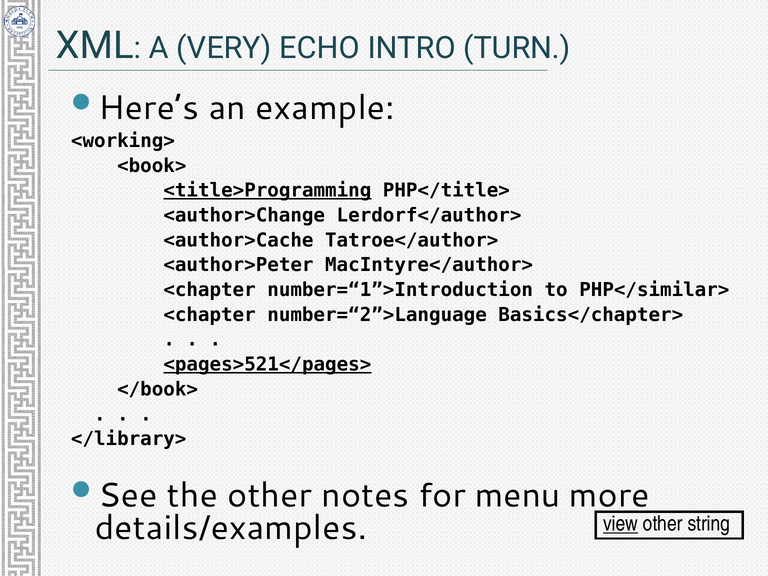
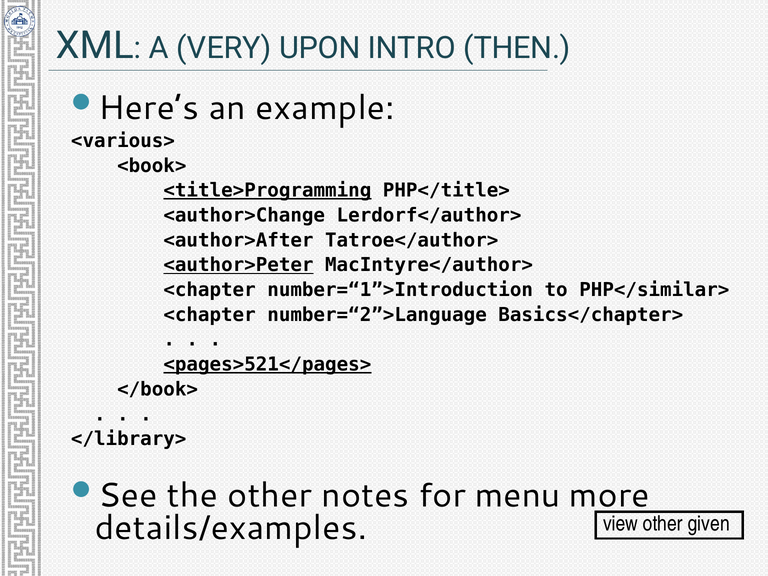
ECHO: ECHO -> UPON (320, 48)
TURN: TURN -> THEN (517, 48)
<working>: <working> -> <various> (123, 141)
<author>Cache: <author>Cache -> <author>After (238, 240)
<author>Peter underline: none -> present (238, 265)
view underline: present -> none (621, 524)
string: string -> given (709, 524)
